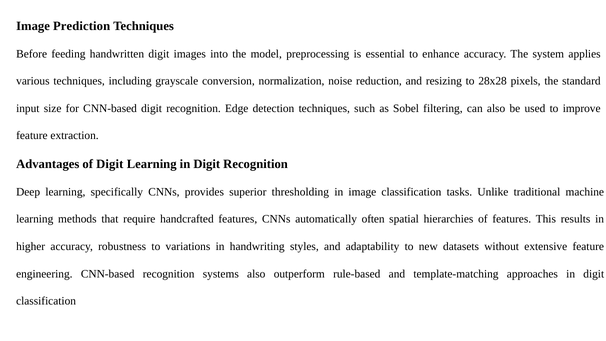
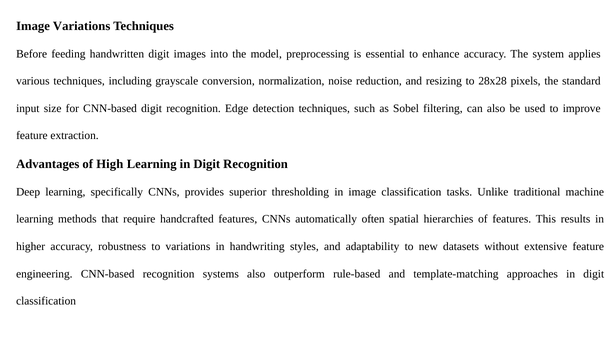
Image Prediction: Prediction -> Variations (82, 26)
of Digit: Digit -> High (110, 164)
